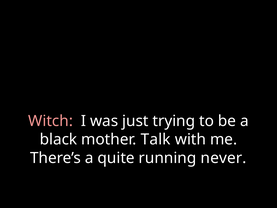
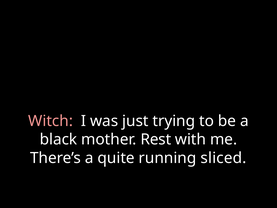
Talk: Talk -> Rest (156, 139)
never: never -> sliced (224, 158)
